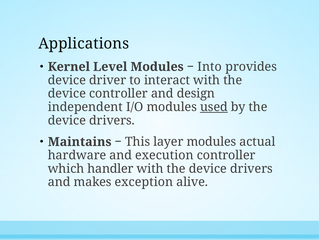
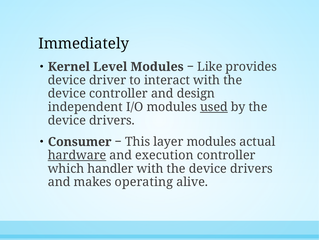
Applications: Applications -> Immediately (84, 43)
Into: Into -> Like (210, 67)
Maintains: Maintains -> Consumer (80, 141)
hardware underline: none -> present (77, 155)
exception: exception -> operating (144, 182)
